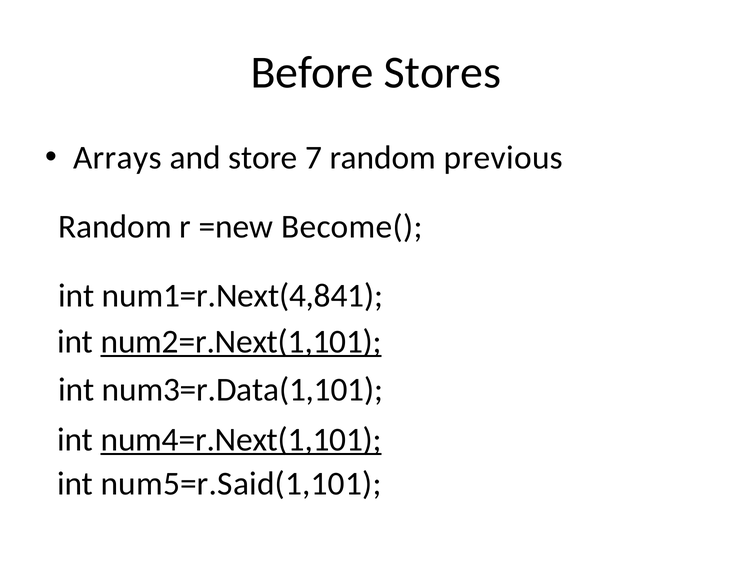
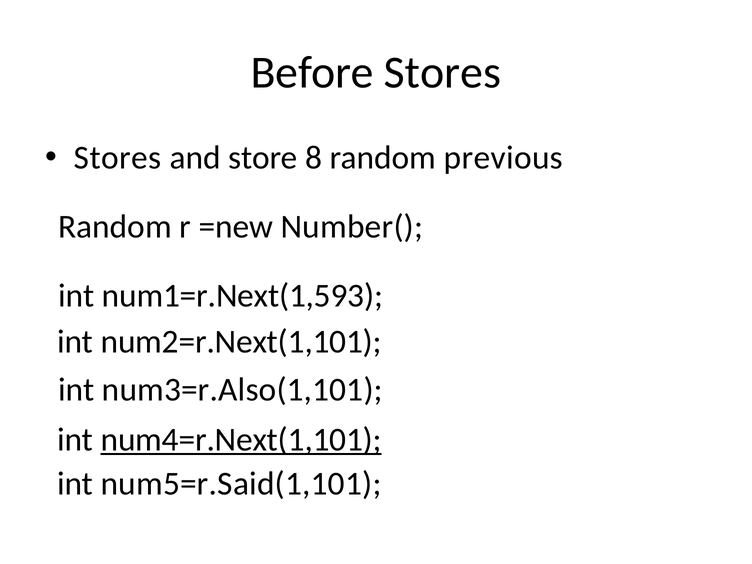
Arrays: Arrays -> Stores (118, 158)
7: 7 -> 8 (313, 158)
Become(: Become( -> Number( (352, 227)
num1=r.Next(4,841: num1=r.Next(4,841 -> num1=r.Next(1,593 (242, 296)
num2=r.Next(1,101 underline: present -> none (241, 342)
num3=r.Data(1,101: num3=r.Data(1,101 -> num3=r.Also(1,101 (242, 390)
